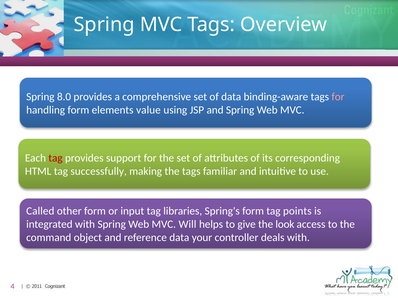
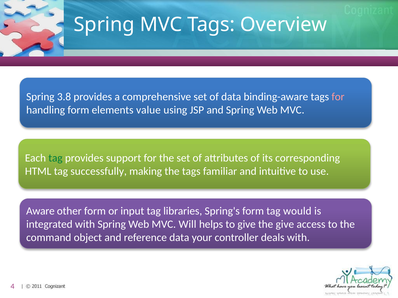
8.0: 8.0 -> 3.8 (64, 97)
tag colour: red -> green (55, 158)
Called: Called -> Aware (40, 211)
points: points -> would (297, 211)
the look: look -> give (285, 225)
